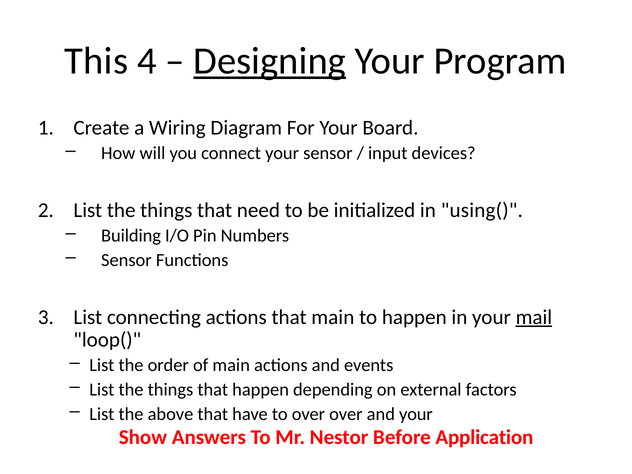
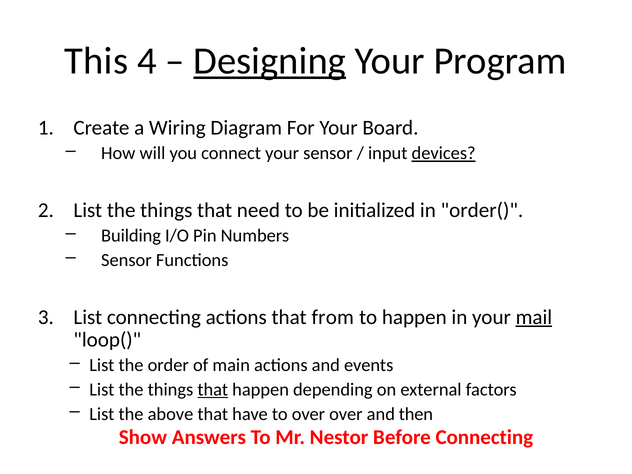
devices underline: none -> present (444, 153)
using(: using( -> order( (482, 210)
that main: main -> from (333, 317)
that underline: none -> present (213, 390)
and your: your -> then (416, 414)
Before Application: Application -> Connecting (484, 437)
